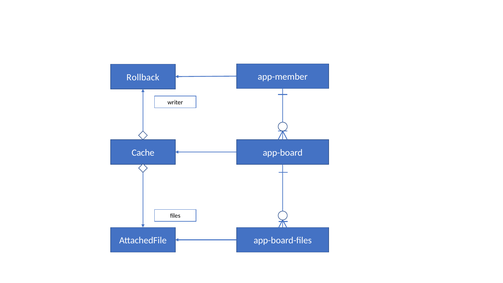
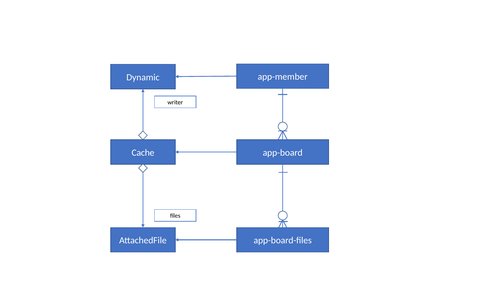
Rollback: Rollback -> Dynamic (143, 77)
